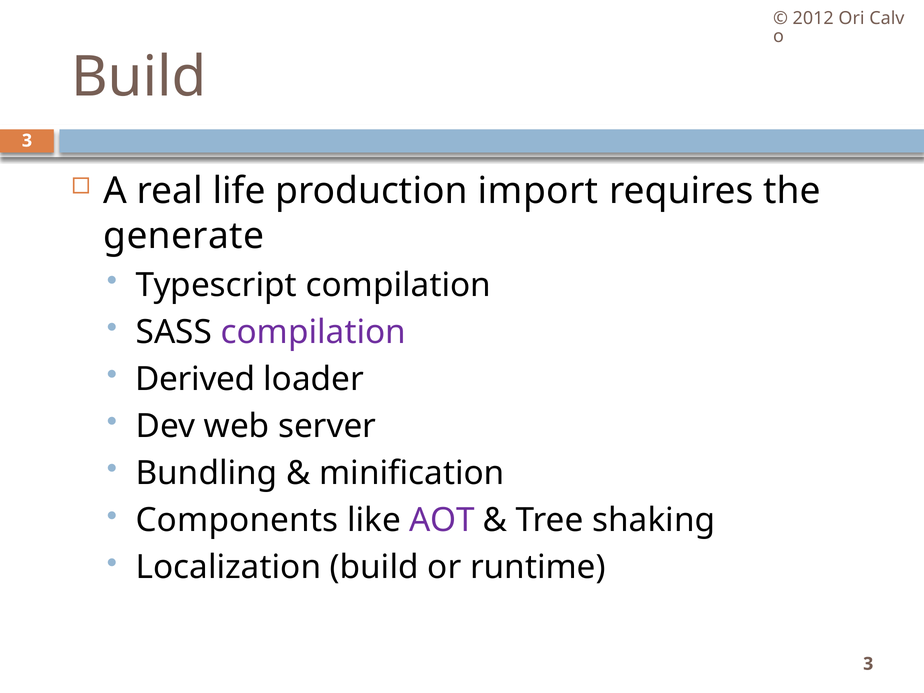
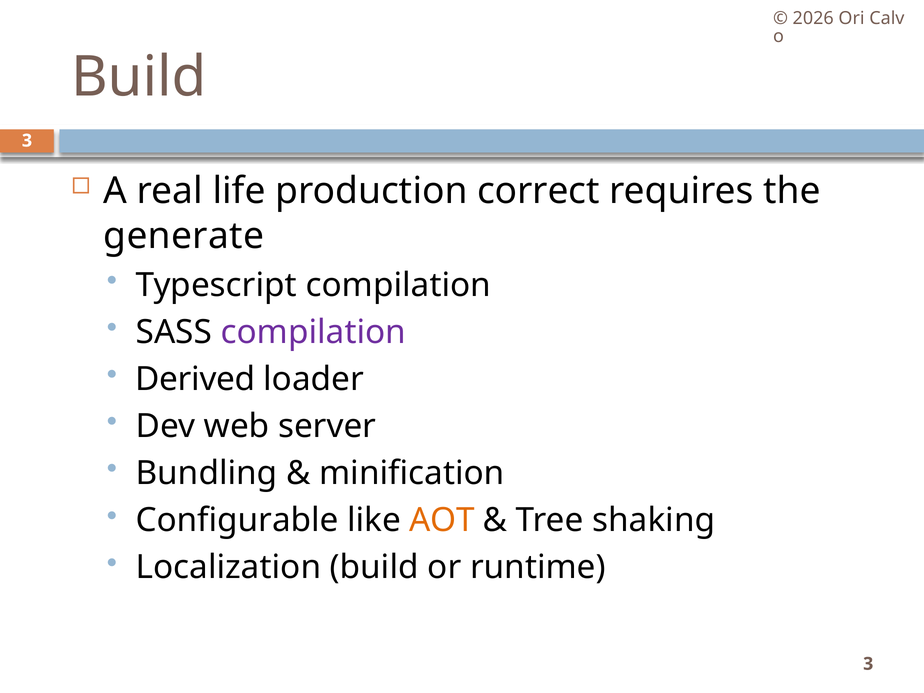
2012: 2012 -> 2026 (813, 18)
import: import -> correct (538, 191)
Components: Components -> Configurable (237, 520)
AOT colour: purple -> orange (442, 520)
